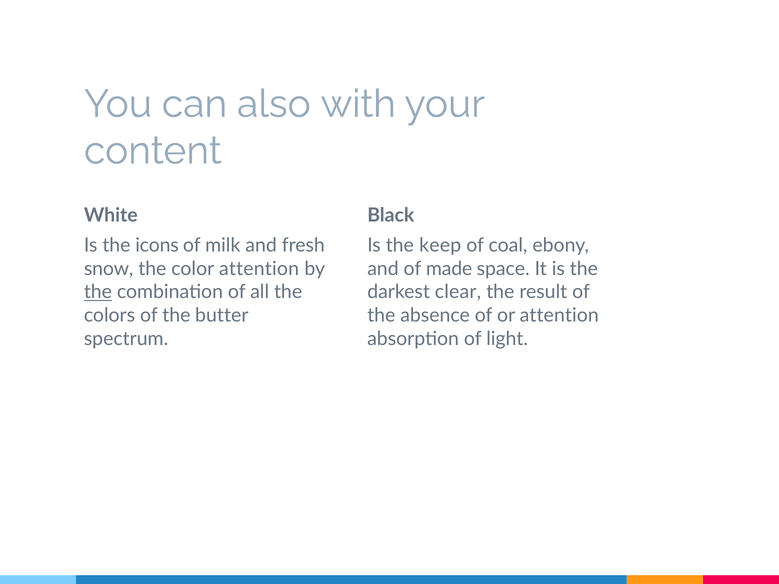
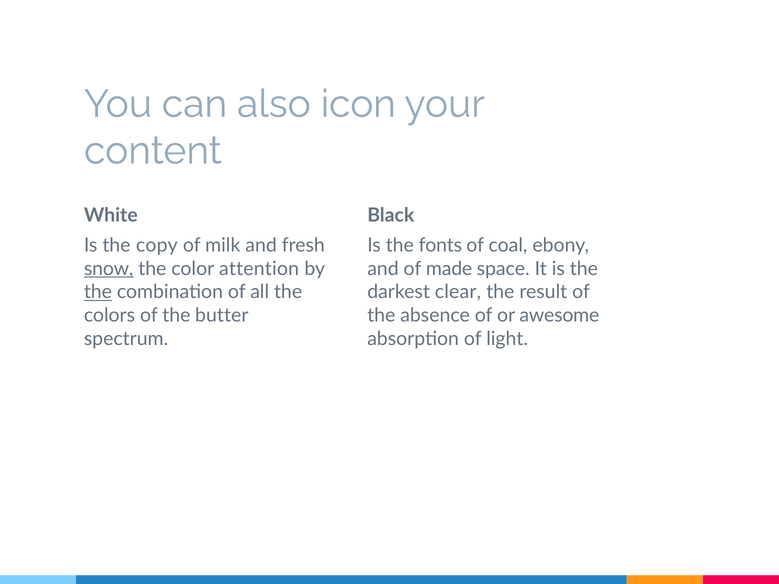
with: with -> icon (358, 104)
icons: icons -> copy (157, 245)
keep: keep -> fonts (440, 245)
snow underline: none -> present (109, 269)
or attention: attention -> awesome (559, 316)
